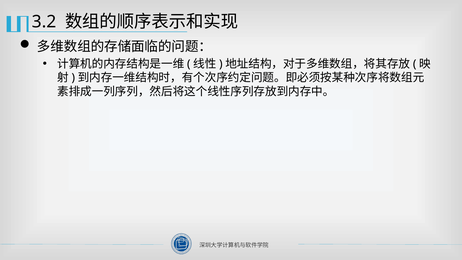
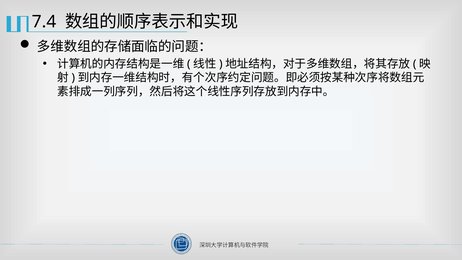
3.2: 3.2 -> 7.4 (44, 22)
